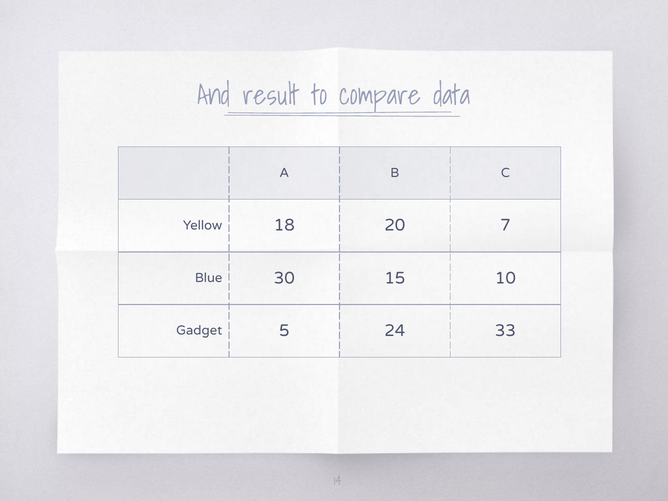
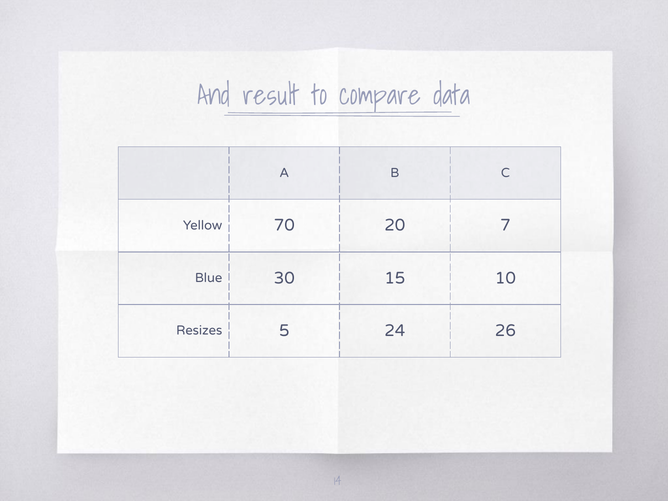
18: 18 -> 70 (284, 225)
Gadget: Gadget -> Resizes (199, 331)
33: 33 -> 26 (505, 331)
